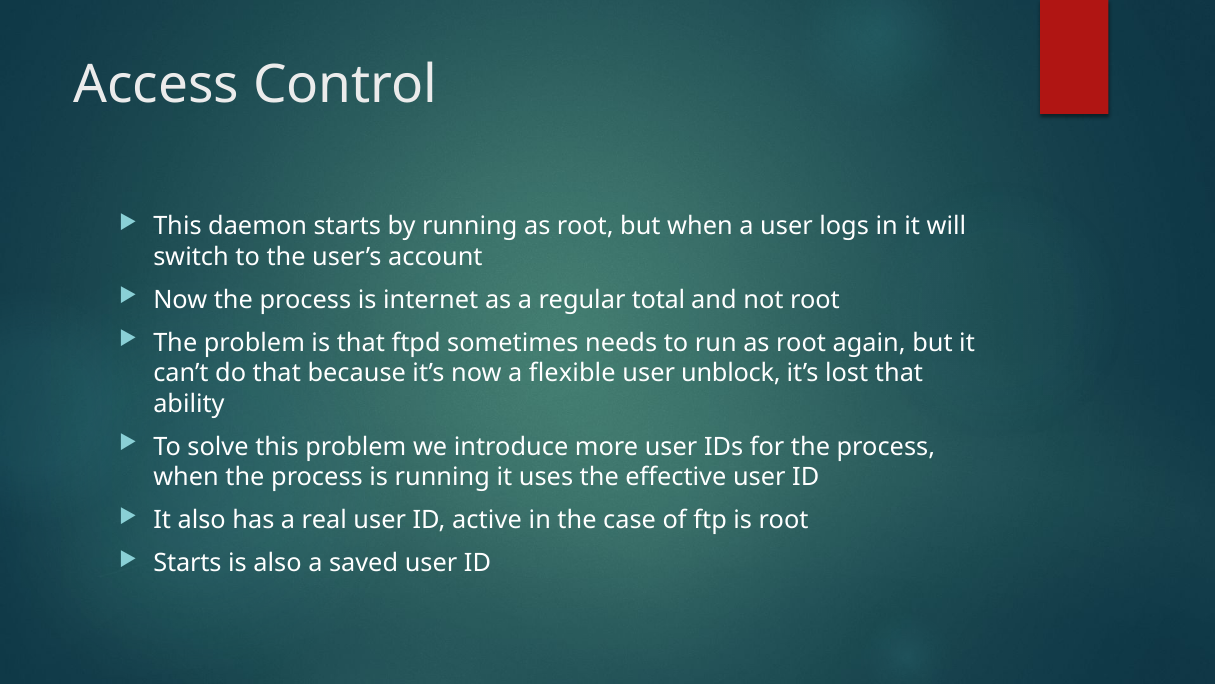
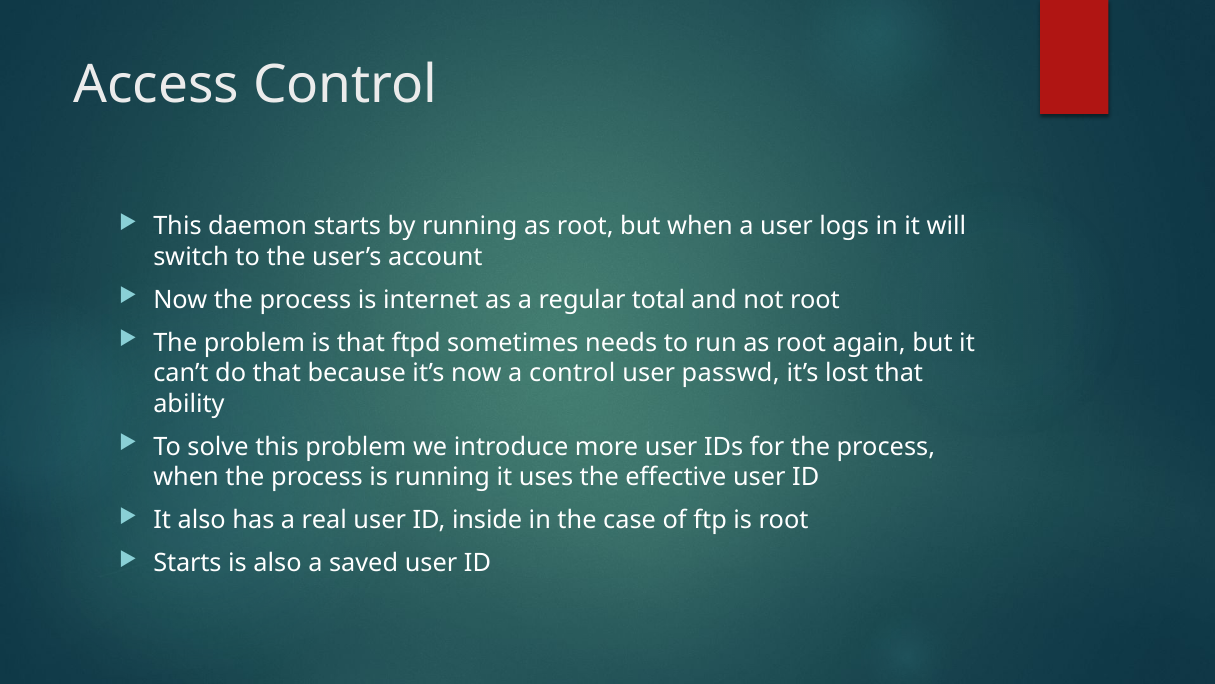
a flexible: flexible -> control (572, 373)
unblock: unblock -> passwd (731, 373)
active: active -> inside (487, 520)
